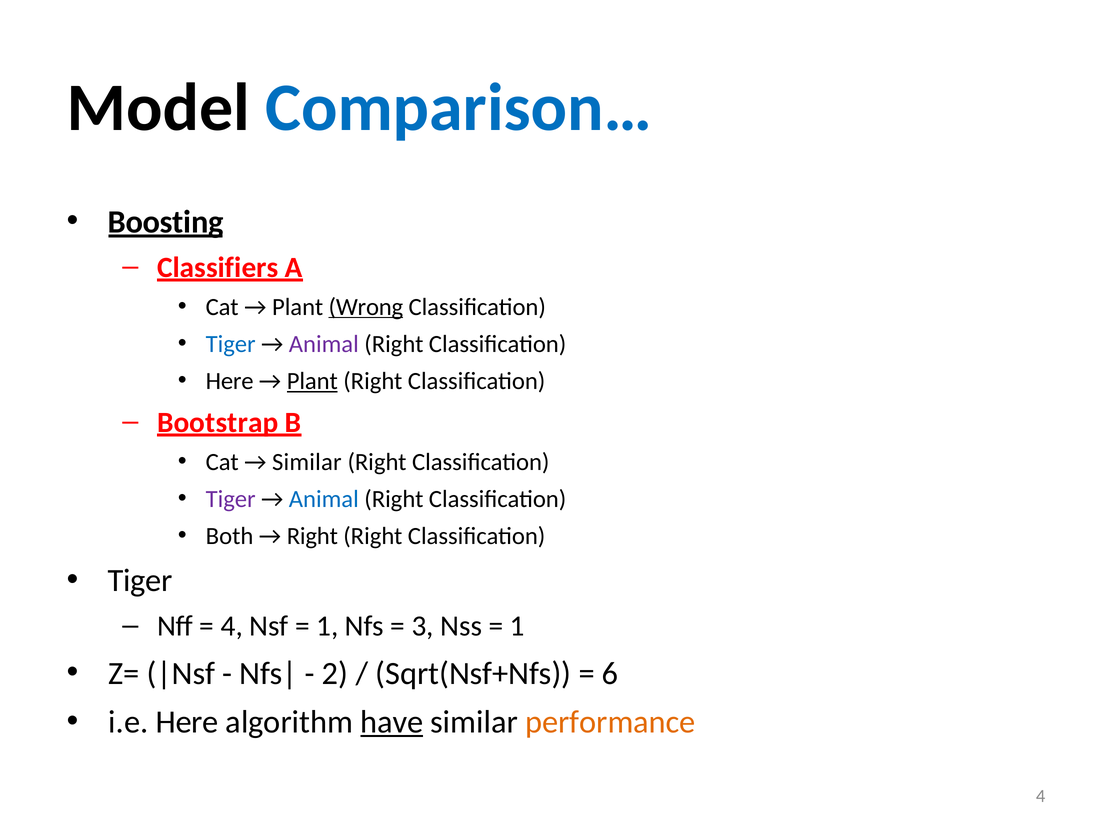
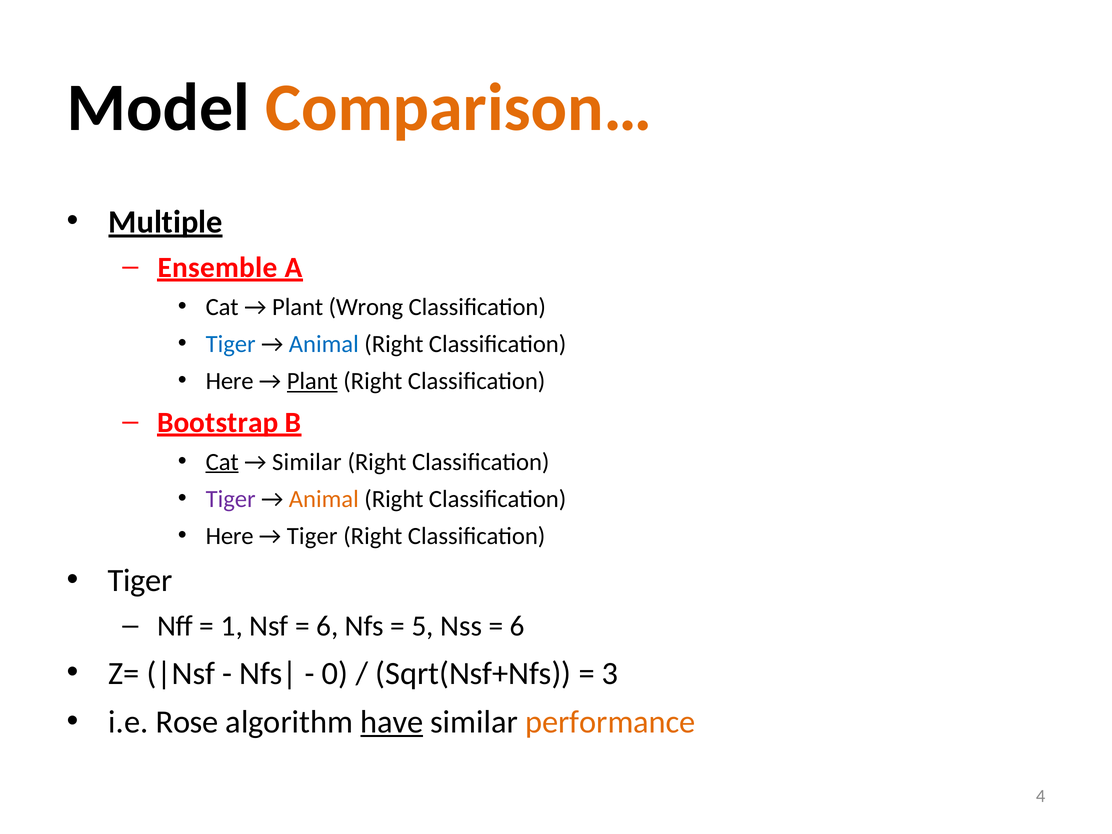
Comparison… colour: blue -> orange (459, 108)
Boosting: Boosting -> Multiple (166, 222)
Classifiers: Classifiers -> Ensemble (218, 267)
Wrong underline: present -> none (366, 307)
Animal colour: purple -> blue (324, 344)
Cat underline: none -> present (222, 462)
Animal colour: blue -> orange (324, 499)
Both: Both -> Here (230, 536)
Right: Right -> Tiger (312, 536)
4: 4 -> 1 (232, 626)
1: 1 -> 6 (327, 626)
3: 3 -> 5 (423, 626)
1: 1 -> 6 (517, 626)
2: 2 -> 0 (335, 673)
6: 6 -> 3 (610, 673)
i.e Here: Here -> Rose (187, 722)
